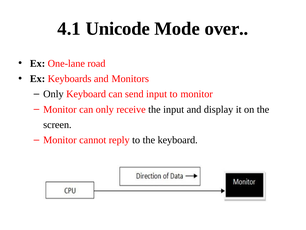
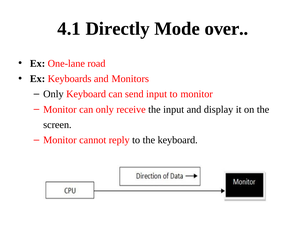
Unicode: Unicode -> Directly (118, 29)
